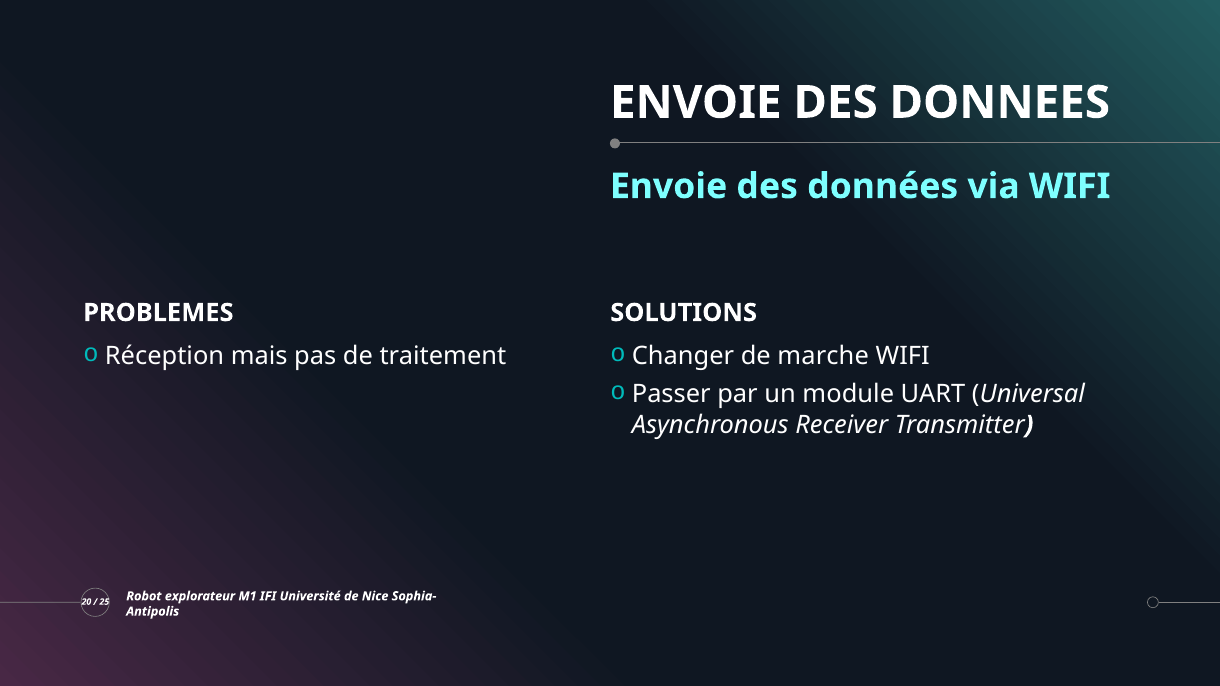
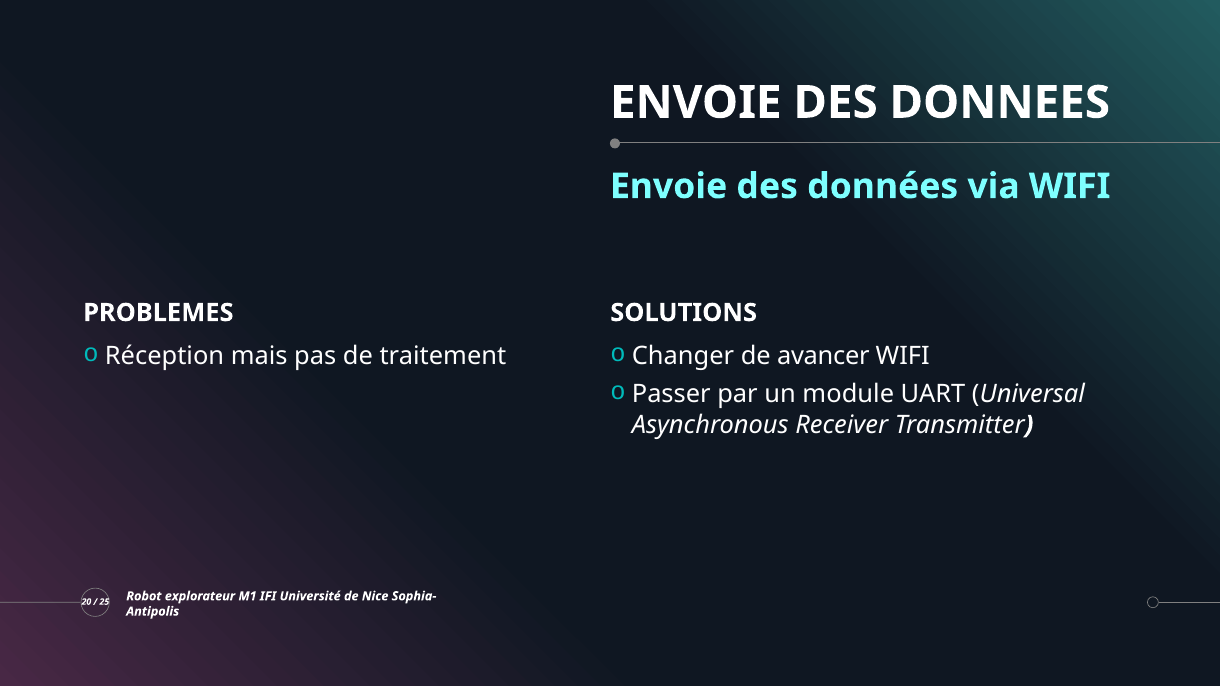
marche: marche -> avancer (823, 356)
